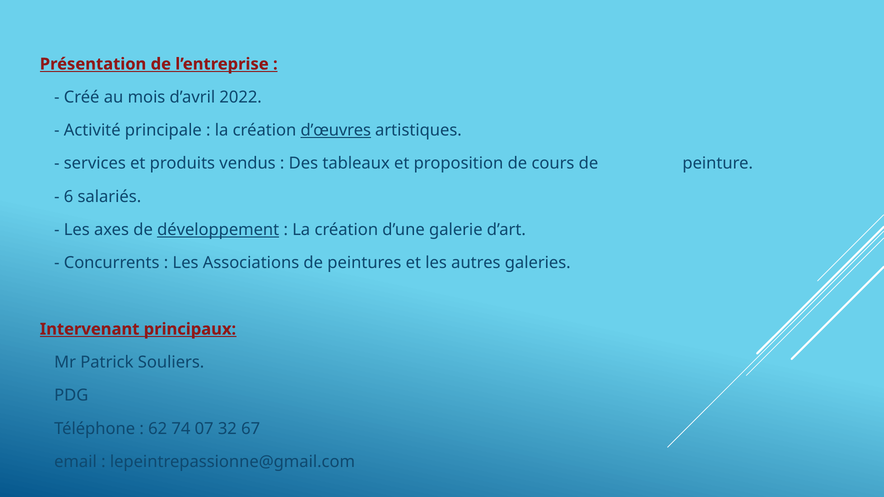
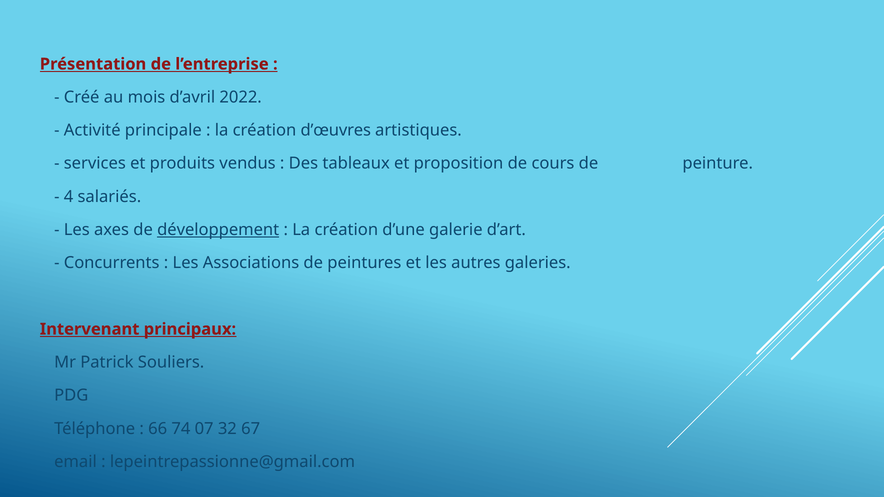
d’œuvres underline: present -> none (336, 130)
6: 6 -> 4 (69, 197)
62: 62 -> 66 (158, 429)
